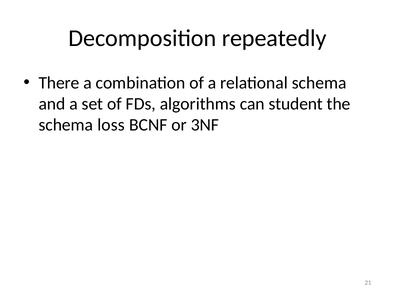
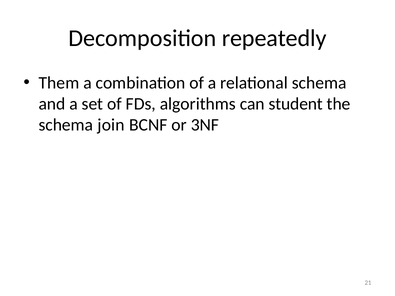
There: There -> Them (59, 83)
loss: loss -> join (111, 125)
